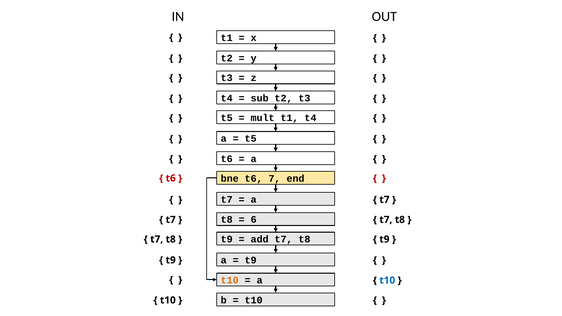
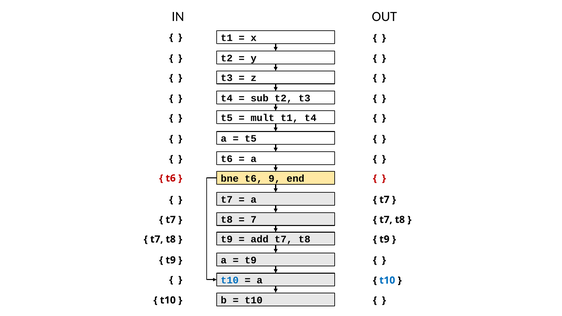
7: 7 -> 9 (275, 179)
6: 6 -> 7 (254, 220)
t10 colour: orange -> blue (230, 280)
